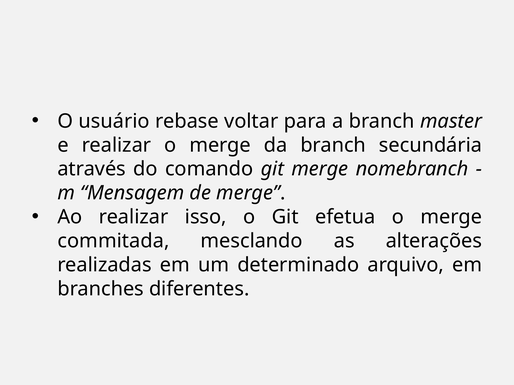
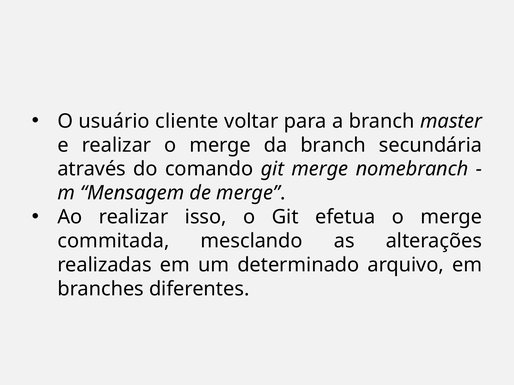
rebase: rebase -> cliente (187, 121)
